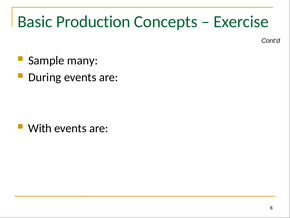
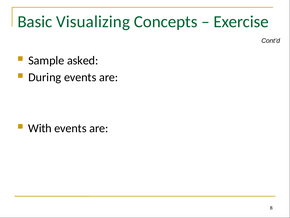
Production: Production -> Visualizing (93, 22)
many: many -> asked (83, 60)
